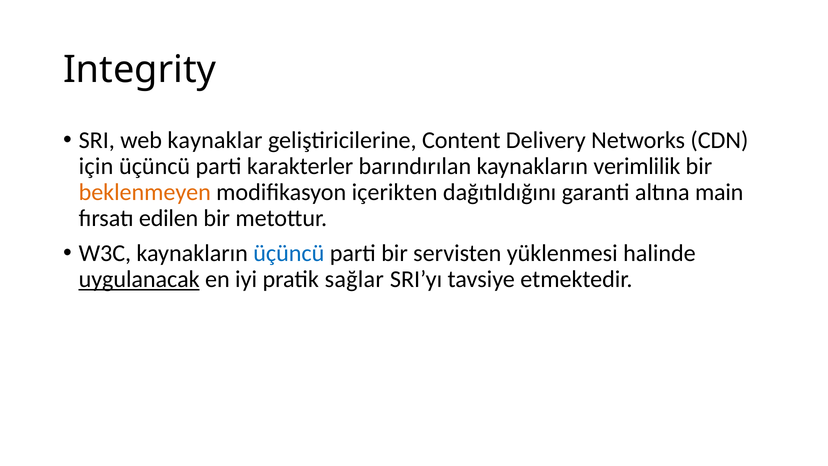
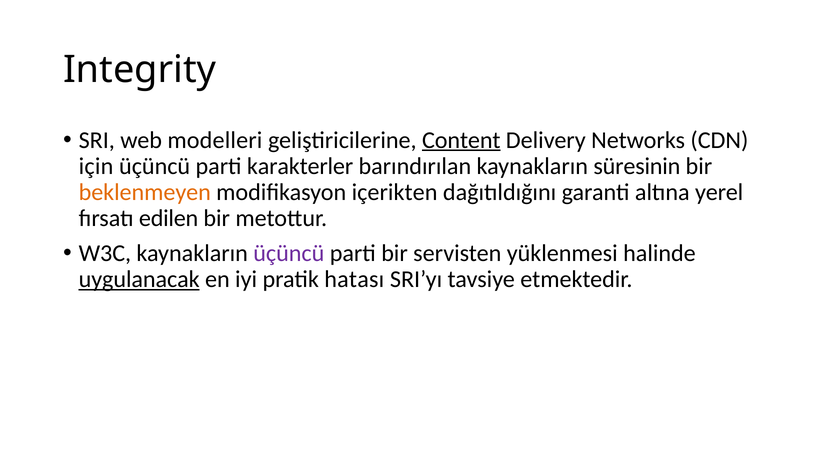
kaynaklar: kaynaklar -> modelleri (215, 140)
Content underline: none -> present (461, 140)
verimlilik: verimlilik -> süresinin (637, 166)
main: main -> yerel (719, 192)
üçüncü colour: blue -> purple (289, 253)
sağlar: sağlar -> hatası (354, 279)
